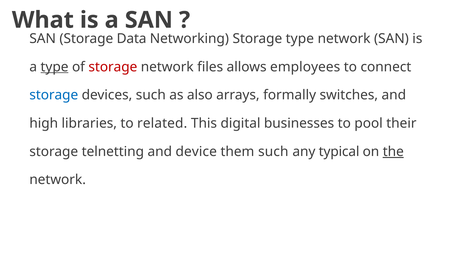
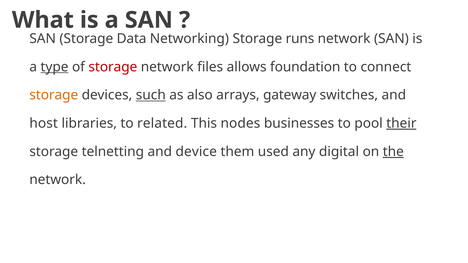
Storage type: type -> runs (300, 39)
employees: employees -> foundation (305, 67)
storage colour: blue -> orange (54, 95)
such underline: none -> present (151, 95)
formally: formally -> gateway (290, 95)
high: high -> host (44, 123)
digital: digital -> nodes (240, 123)
their underline: none -> present (401, 123)
them such: such -> used (273, 152)
typical: typical -> digital (339, 152)
